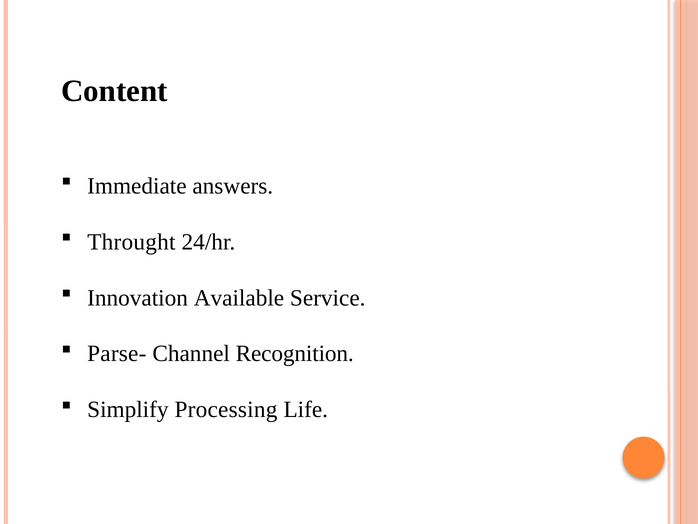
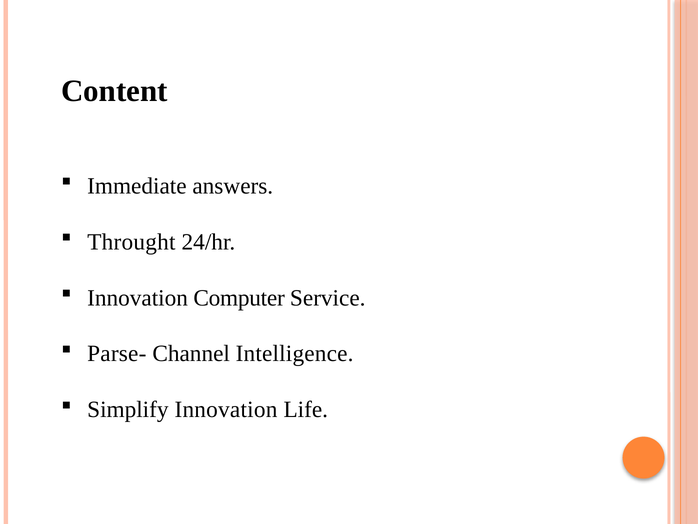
Available: Available -> Computer (239, 298)
Recognition: Recognition -> Intelligence (295, 353)
Simplify Processing: Processing -> Innovation (226, 409)
